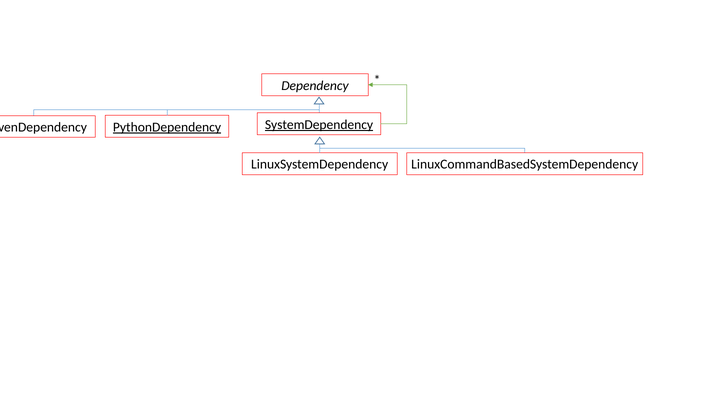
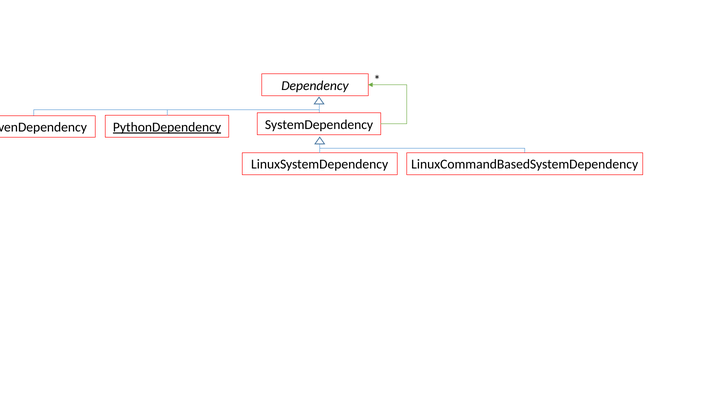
SystemDependency underline: present -> none (319, 125)
